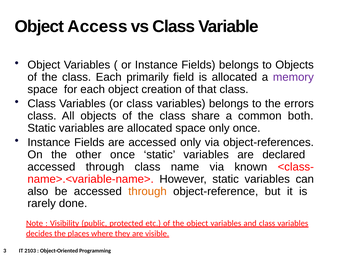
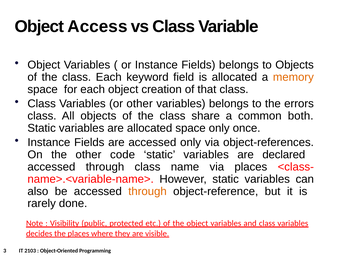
primarily: primarily -> keyword (147, 77)
memory colour: purple -> orange (293, 77)
or class: class -> other (140, 104)
other once: once -> code (123, 155)
via known: known -> places (251, 167)
